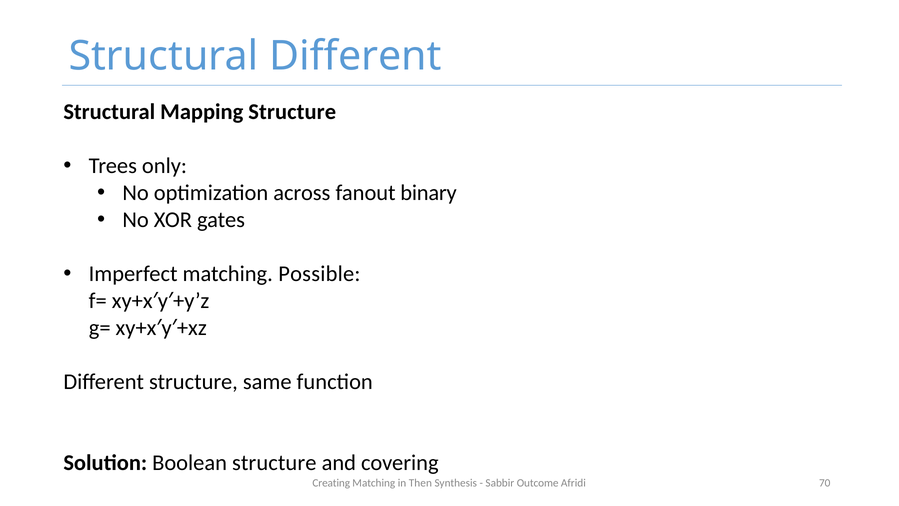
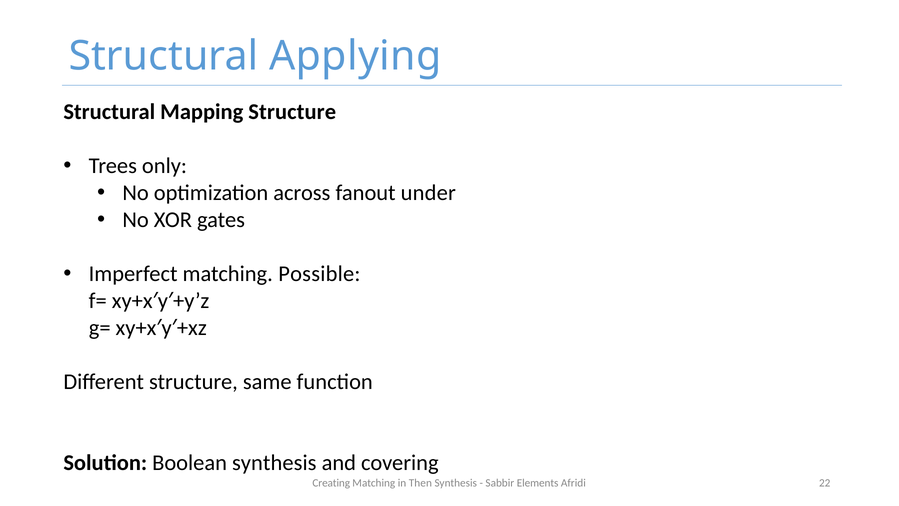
Structural Different: Different -> Applying (355, 56)
binary: binary -> under (428, 193)
Boolean structure: structure -> synthesis (274, 462)
Outcome: Outcome -> Elements (538, 483)
70: 70 -> 22 (825, 483)
